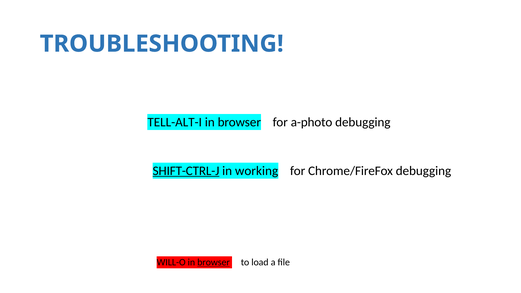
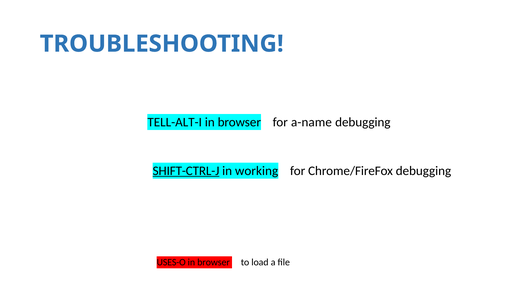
a-photo: a-photo -> a-name (311, 122)
WILL-O: WILL-O -> USES-O (171, 262)
browser underline: present -> none (214, 262)
